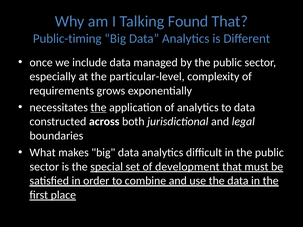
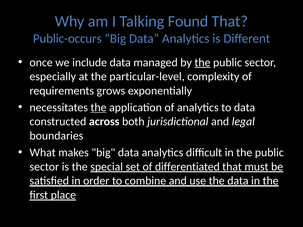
Public-timing: Public-timing -> Public-occurs (67, 39)
the underline: none -> present (202, 62)
development: development -> differentiated (187, 167)
